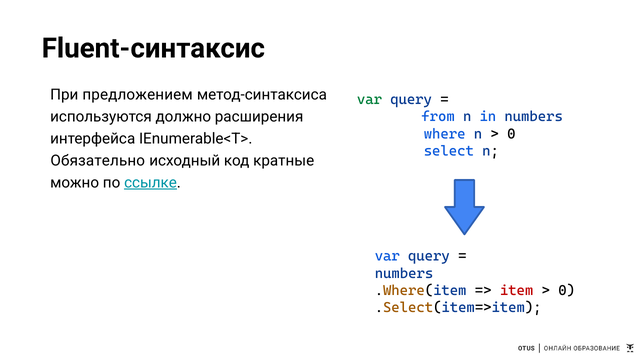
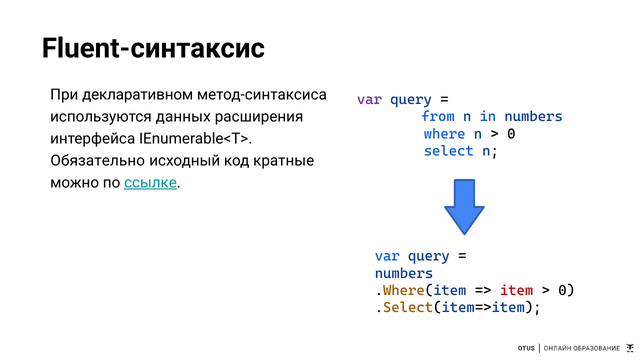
предложением: предложением -> декларативном (138, 95)
var colour: green -> purple (370, 100)
должно: должно -> данных (183, 117)
